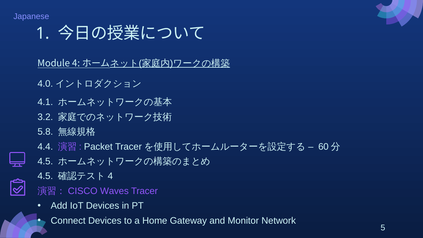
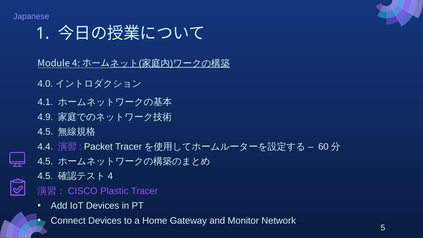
3.2: 3.2 -> 4.9 (45, 117)
5.8: 5.8 -> 4.5 (45, 132)
Waves: Waves -> Plastic (114, 191)
